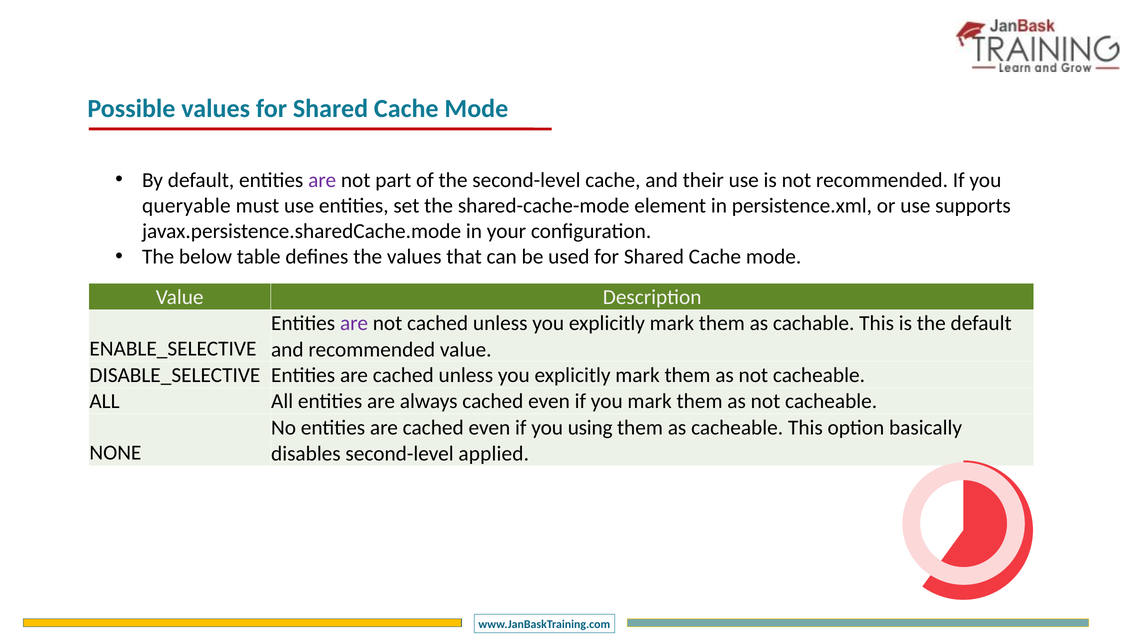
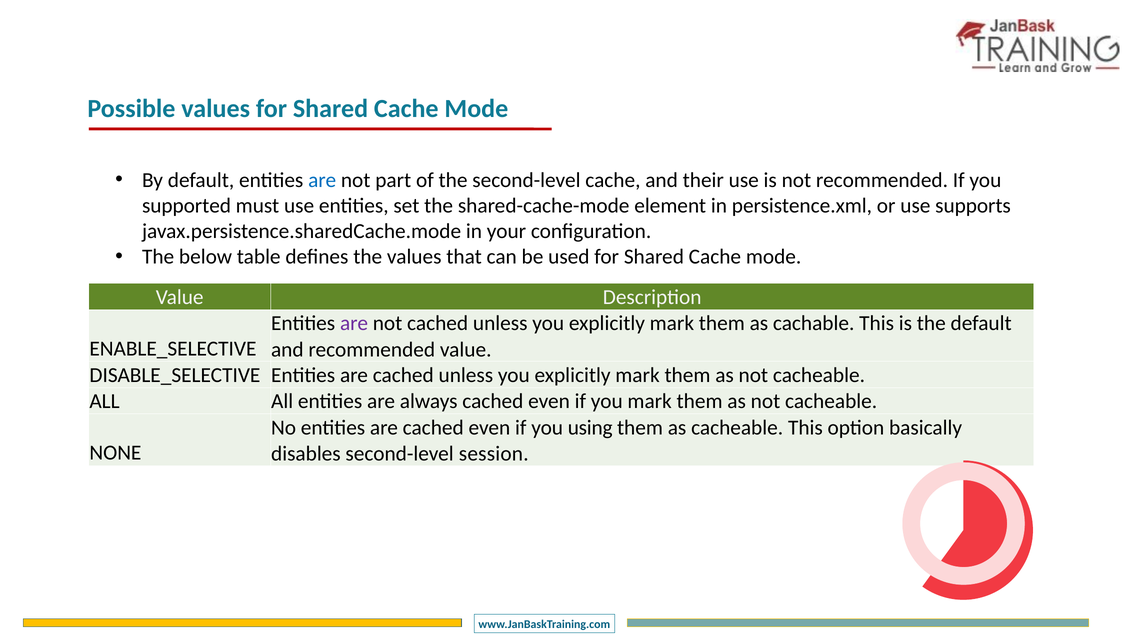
are colour: purple -> blue (322, 180)
queryable: queryable -> supported (187, 205)
applied: applied -> session (494, 453)
